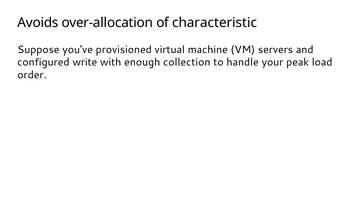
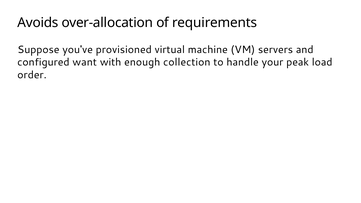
characteristic: characteristic -> requirements (215, 23)
write: write -> want (85, 62)
